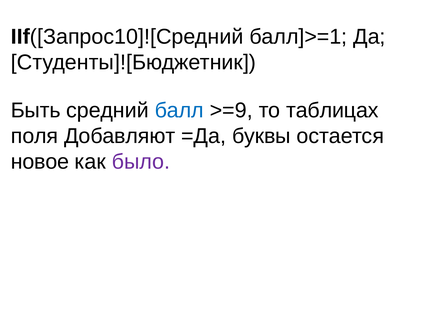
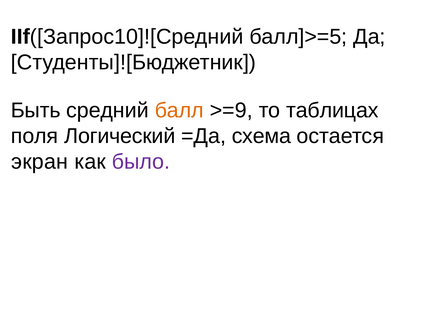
балл]>=1: балл]>=1 -> балл]>=5 (298, 37)
балл colour: blue -> orange (179, 111)
Добавляют: Добавляют -> Логический (120, 136)
буквы: буквы -> схема (261, 136)
новое: новое -> экран (40, 162)
